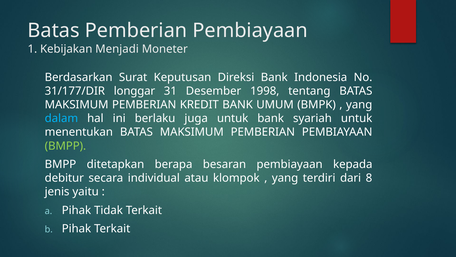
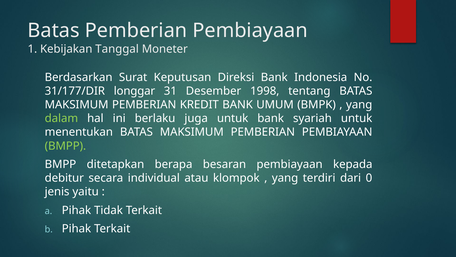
Menjadi: Menjadi -> Tanggal (117, 49)
dalam colour: light blue -> light green (61, 118)
8: 8 -> 0 (369, 178)
